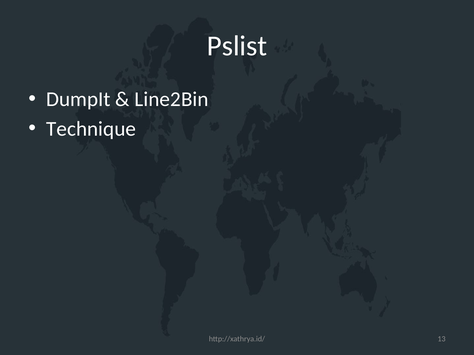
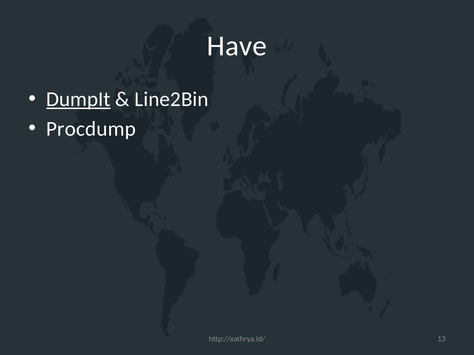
Pslist: Pslist -> Have (237, 46)
DumpIt underline: none -> present (78, 99)
Technique: Technique -> Procdump (91, 129)
